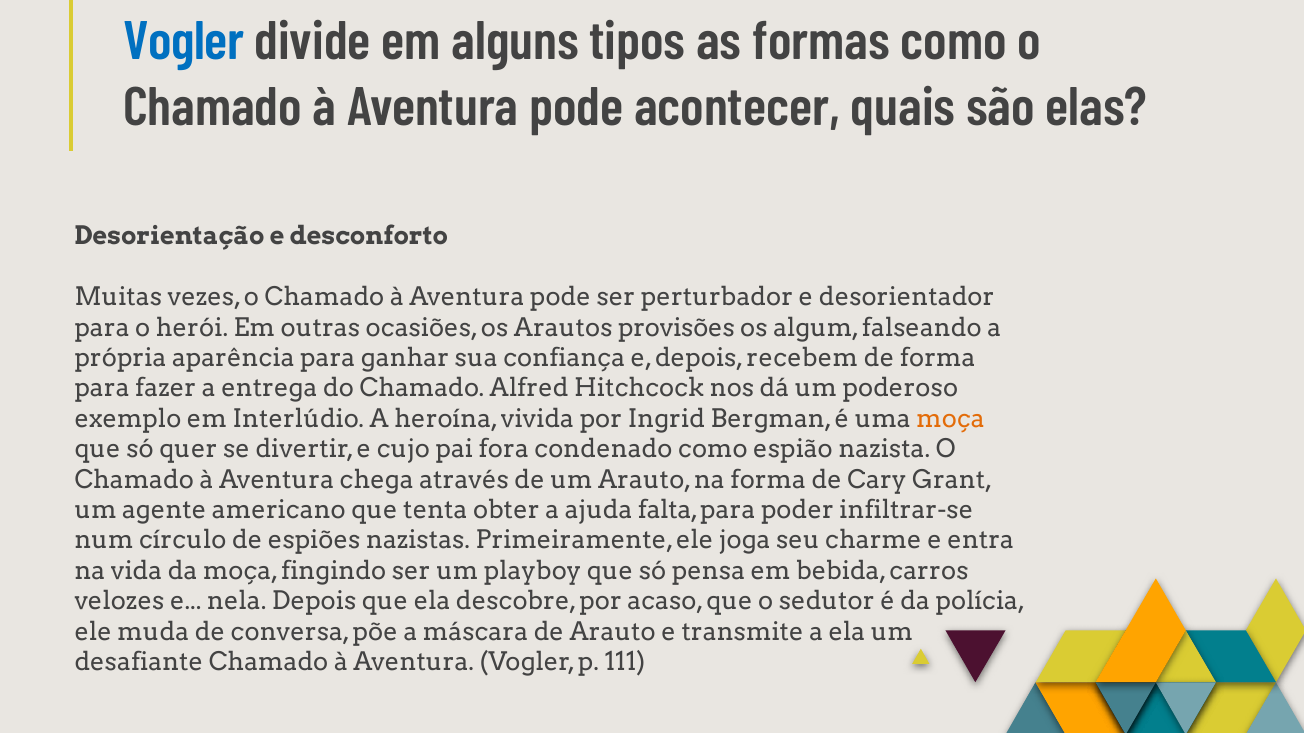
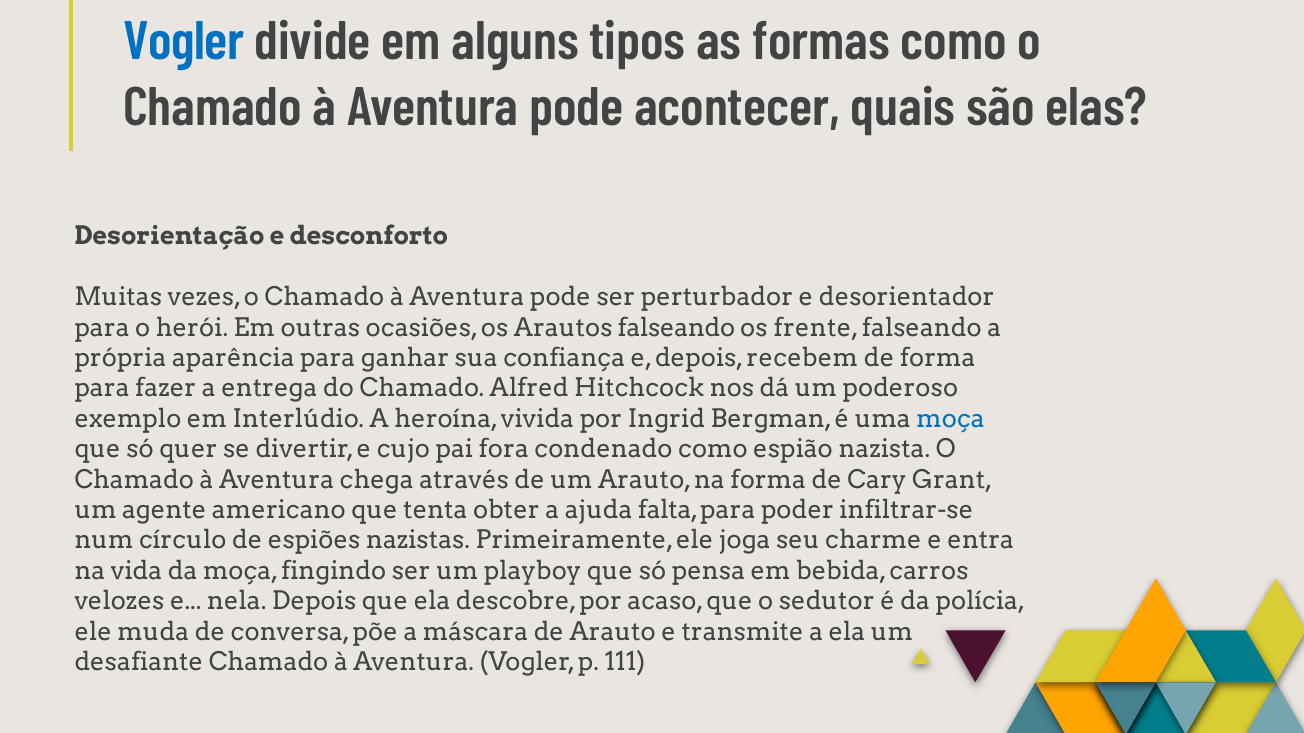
Arautos provisões: provisões -> falseando (676, 328)
algum: algum -> frente (816, 328)
moça colour: orange -> blue (951, 419)
